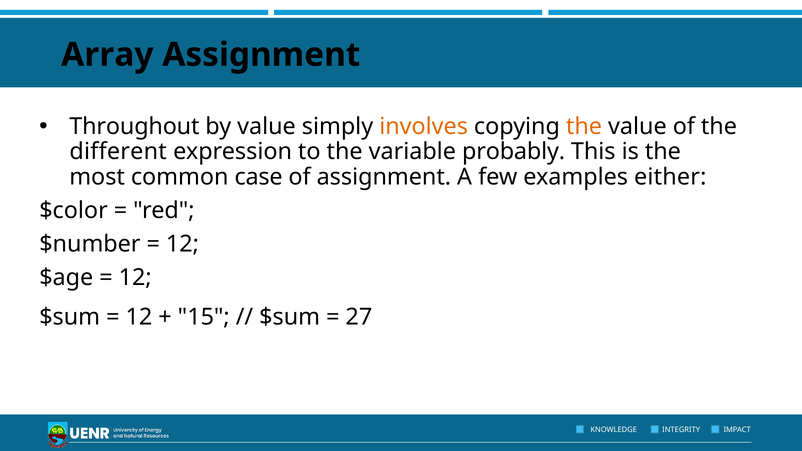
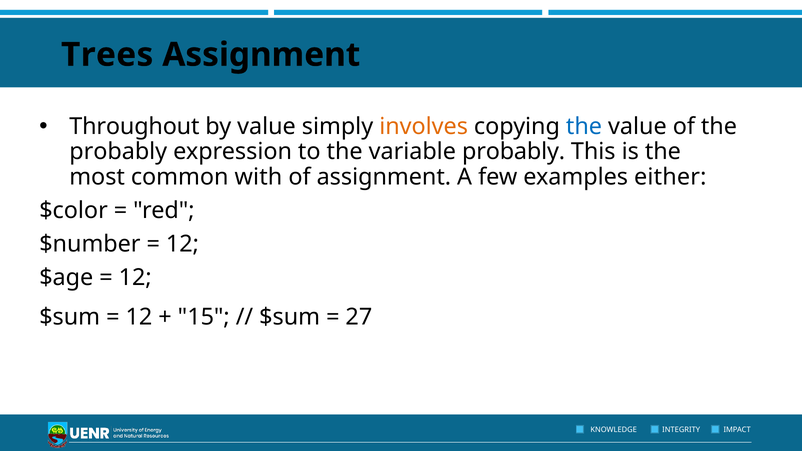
Array: Array -> Trees (107, 55)
the colour: orange -> blue (584, 126)
different: different -> probably (118, 152)
case: case -> with (258, 177)
